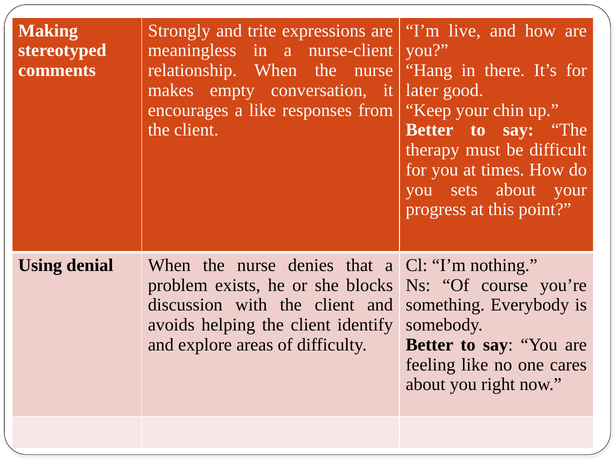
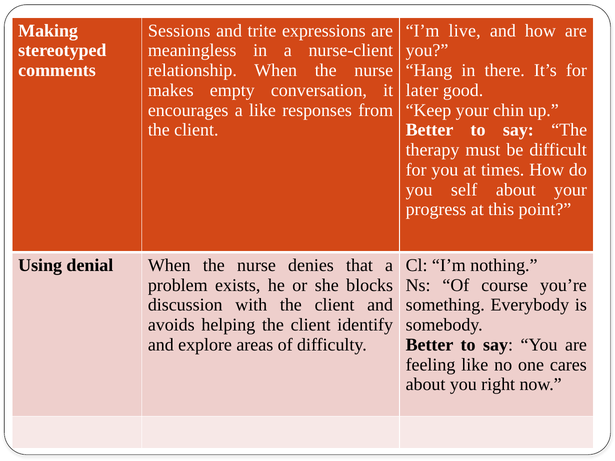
Strongly: Strongly -> Sessions (179, 31)
sets: sets -> self (464, 190)
